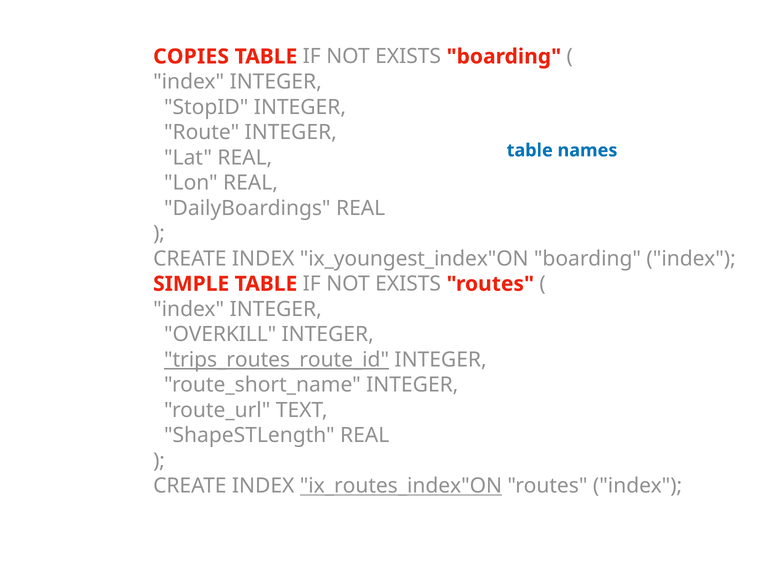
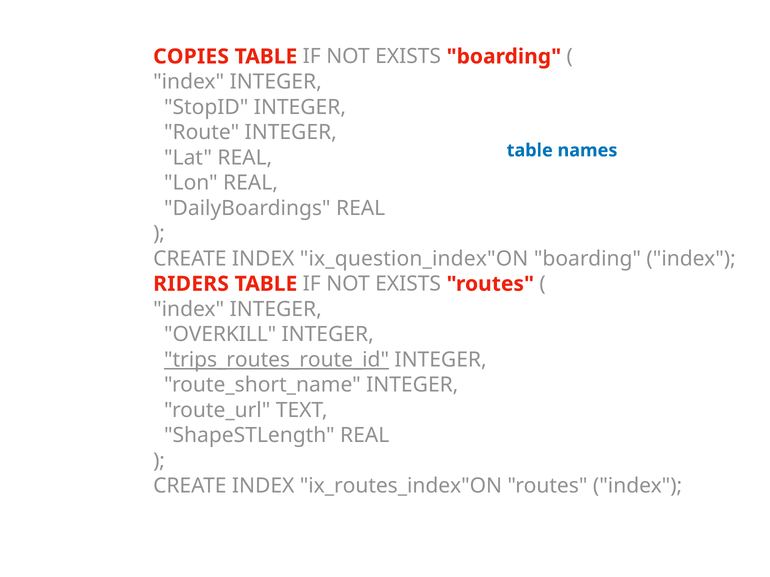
ix_youngest_index"ON: ix_youngest_index"ON -> ix_question_index"ON (414, 259)
SIMPLE: SIMPLE -> RIDERS (191, 284)
ix_routes_index"ON underline: present -> none (401, 486)
